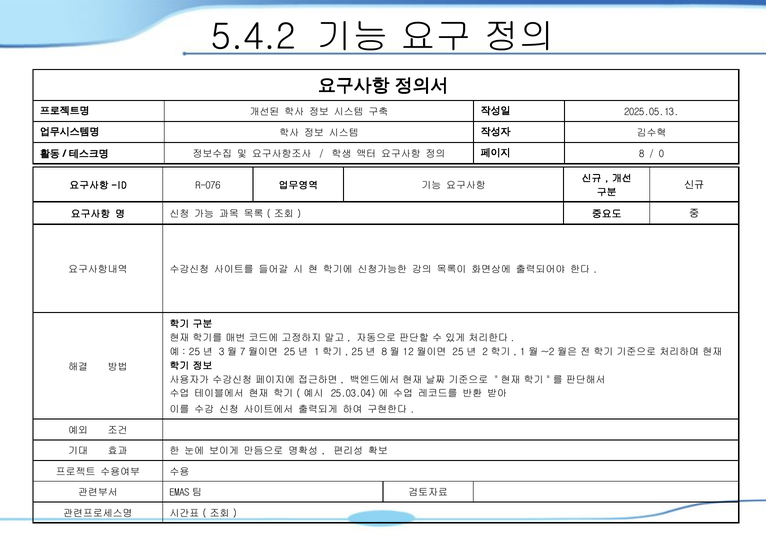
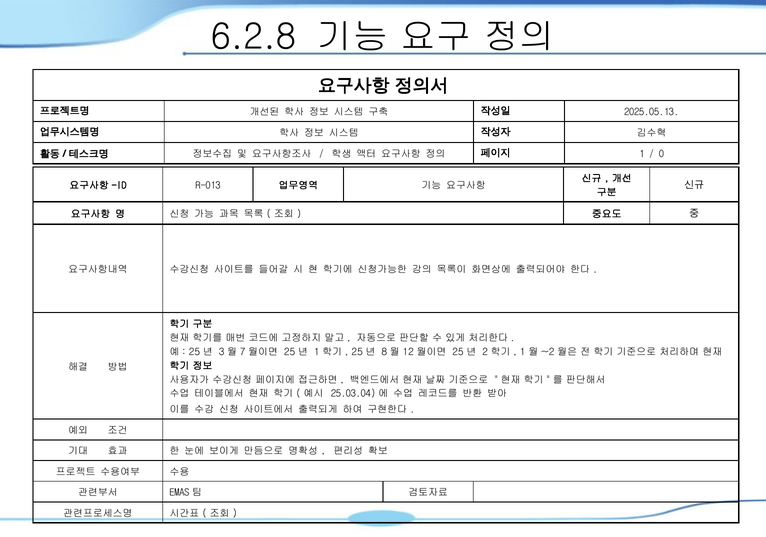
5.4.2: 5.4.2 -> 6.2.8 (254, 37)
8: 8 -> 1 (642, 154)
R-076: R-076 -> R-013 (208, 185)
